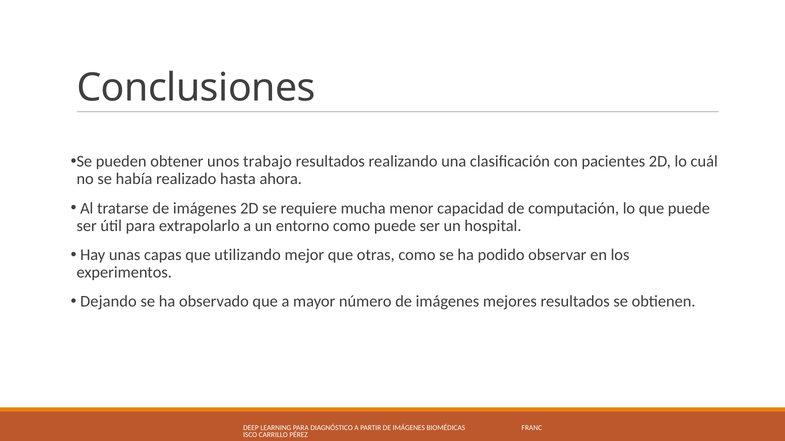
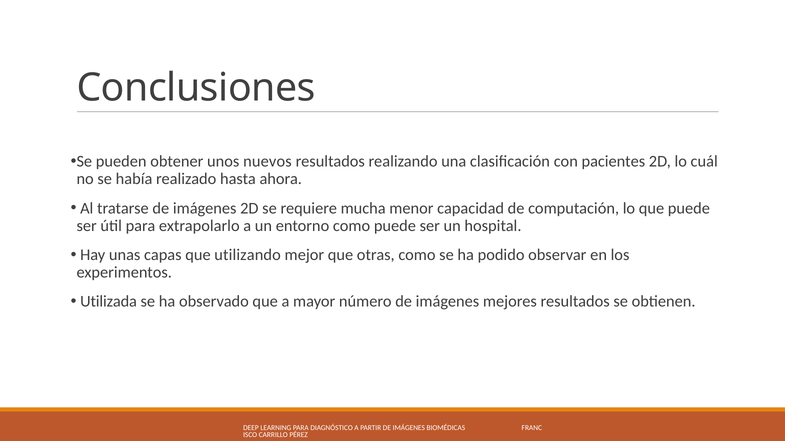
trabajo: trabajo -> nuevos (267, 162)
Dejando: Dejando -> Utilizada (109, 302)
